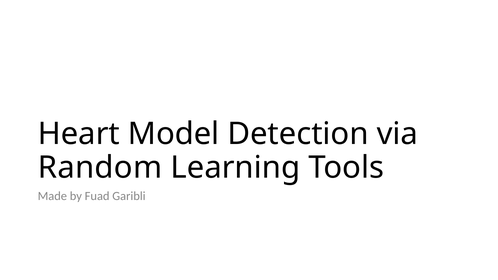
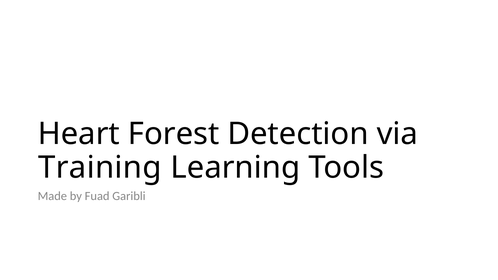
Model: Model -> Forest (174, 134)
Random: Random -> Training (100, 167)
